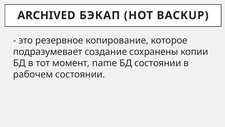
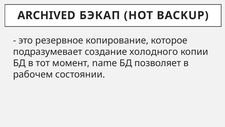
сохранены: сохранены -> холодного (154, 52)
БД состоянии: состоянии -> позволяет (158, 63)
